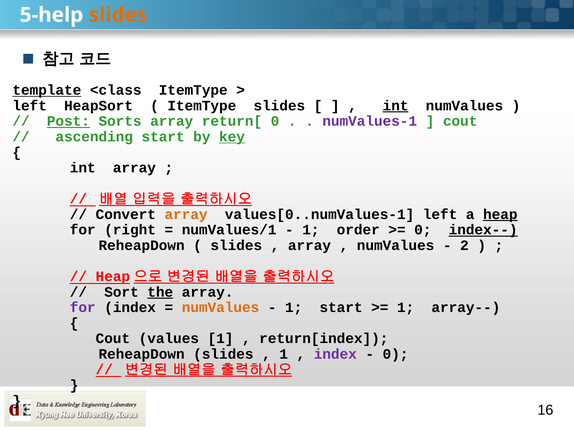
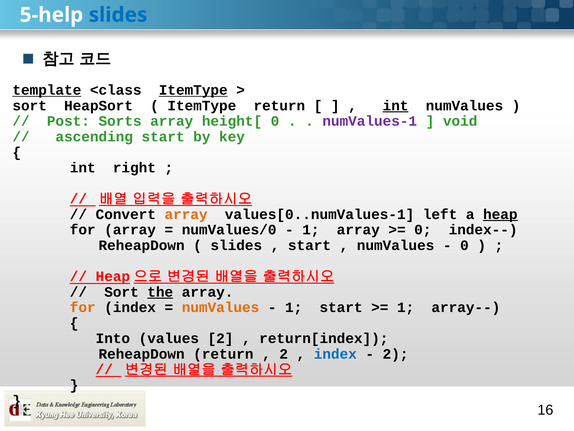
slides colour: orange -> blue (118, 15)
ItemType underline: none -> present (193, 90)
left: left -> sort (30, 106)
ItemType slides: slides -> return (279, 106)
Post underline: present -> none (68, 121)
return[: return[ -> height[ (232, 121)
cout: cout -> void (460, 121)
key underline: present -> none (232, 137)
int array: array -> right (134, 168)
for right: right -> array (130, 230)
numValues/1: numValues/1 -> numValues/0 (229, 230)
1 order: order -> array (358, 230)
index-- underline: present -> none (483, 230)
array: array -> start (309, 245)
2: 2 -> 0 (464, 245)
for colour: purple -> orange (83, 307)
Cout: Cout -> Into (113, 338)
values 1: 1 -> 2 (221, 338)
ReheapDown slides: slides -> return (223, 354)
1: 1 -> 2 (284, 354)
index colour: purple -> blue (335, 354)
0: 0 -> 2 (396, 354)
